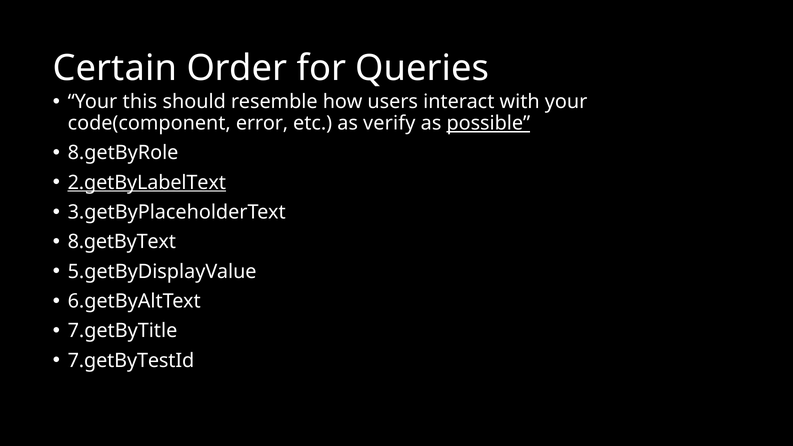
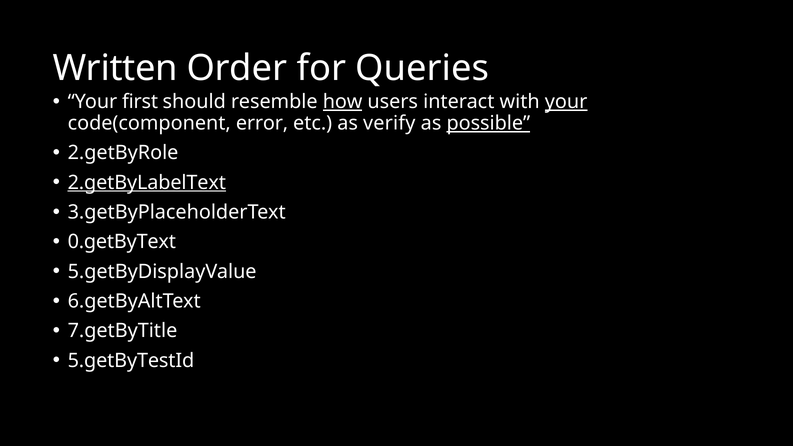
Certain: Certain -> Written (115, 68)
this: this -> first (140, 102)
how underline: none -> present (343, 102)
your underline: none -> present (566, 102)
8.getByRole: 8.getByRole -> 2.getByRole (123, 153)
8.getByText: 8.getByText -> 0.getByText (122, 242)
7.getByTestId: 7.getByTestId -> 5.getByTestId (131, 361)
